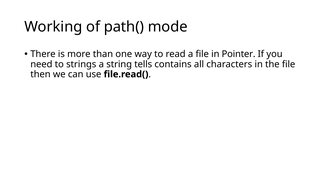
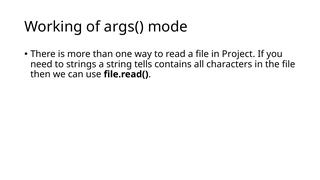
path(: path( -> args( (124, 27)
Pointer: Pointer -> Project (239, 54)
